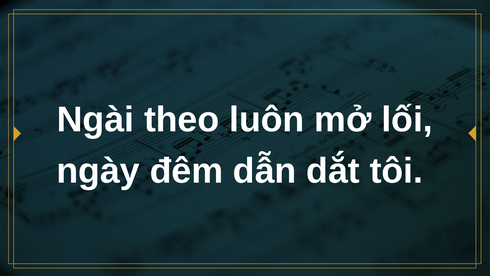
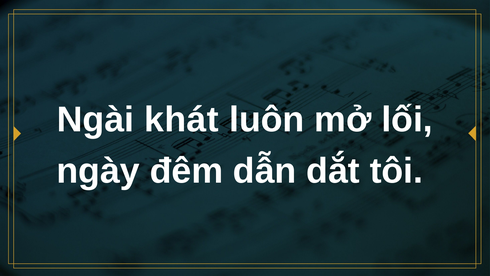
theo: theo -> khát (181, 119)
